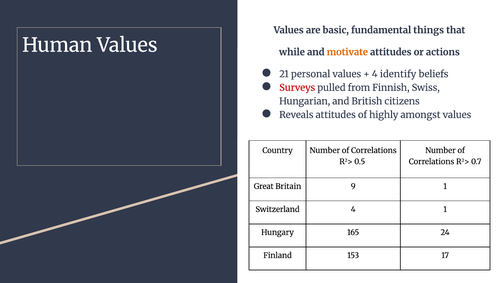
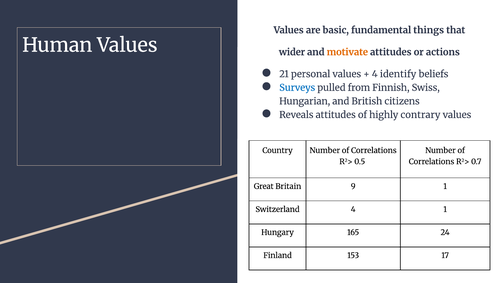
while: while -> wider (292, 52)
Surveys colour: red -> blue (297, 88)
amongst: amongst -> contrary (420, 115)
